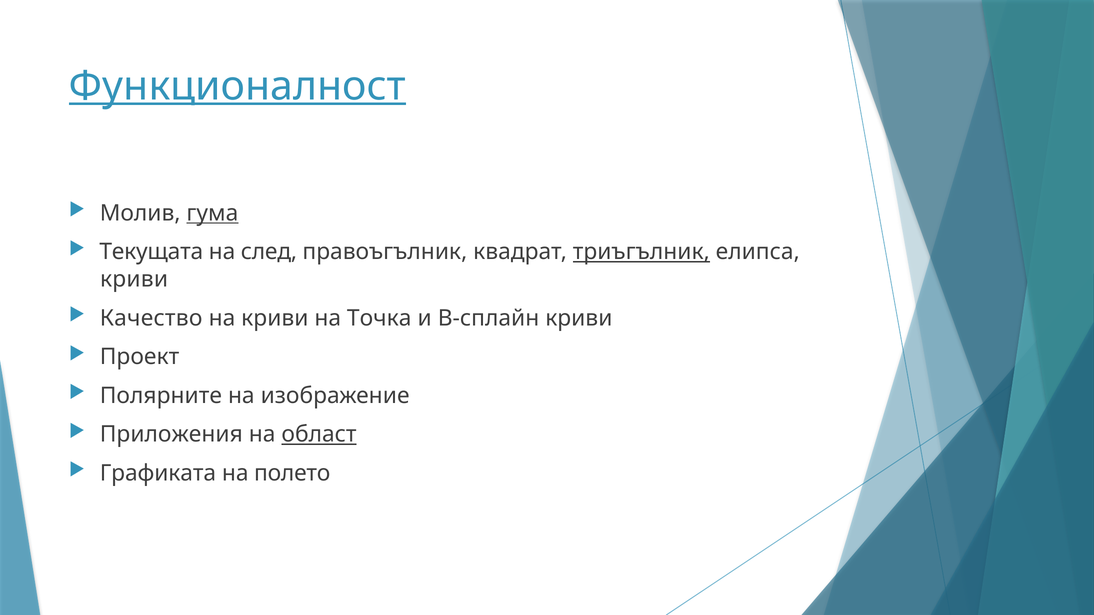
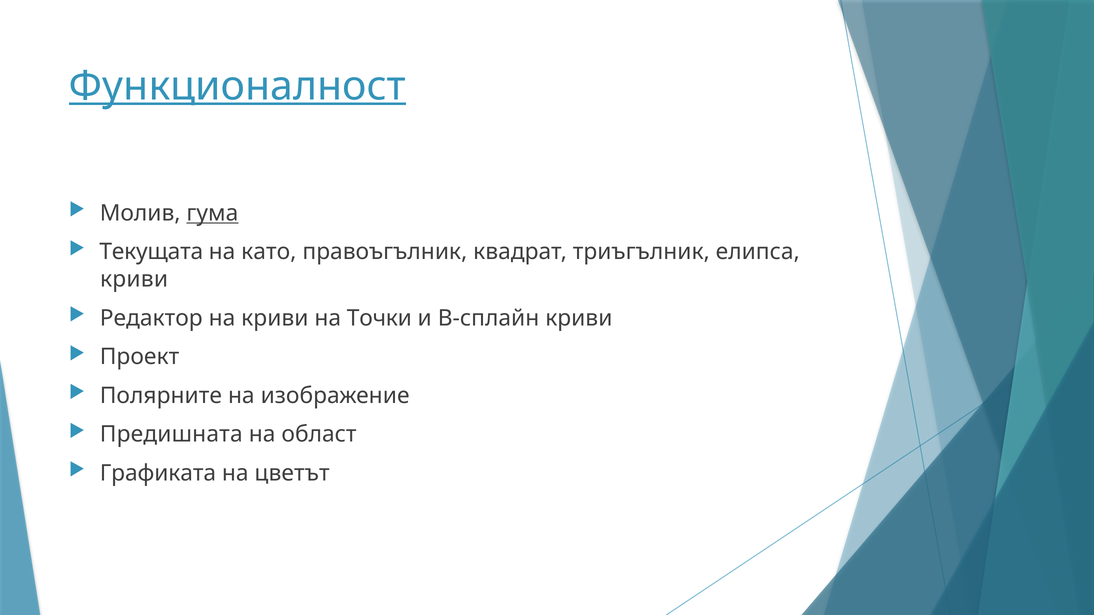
след: след -> като (269, 252)
триъгълник underline: present -> none (641, 252)
Качество: Качество -> Редактор (151, 318)
Точка: Точка -> Точки (379, 318)
Приложения: Приложения -> Предишната (171, 435)
област underline: present -> none (319, 435)
полето: полето -> цветът (292, 473)
